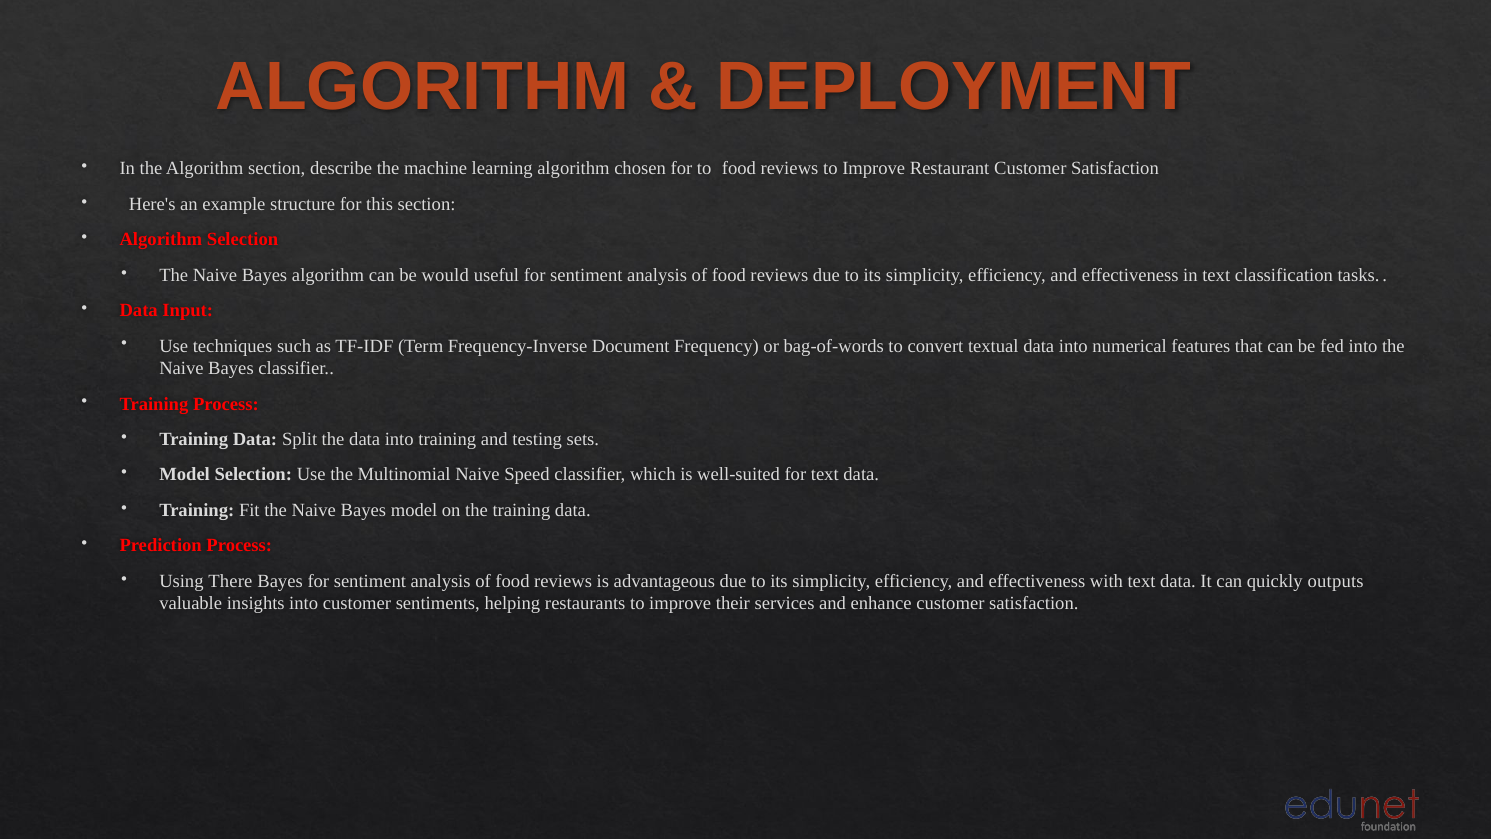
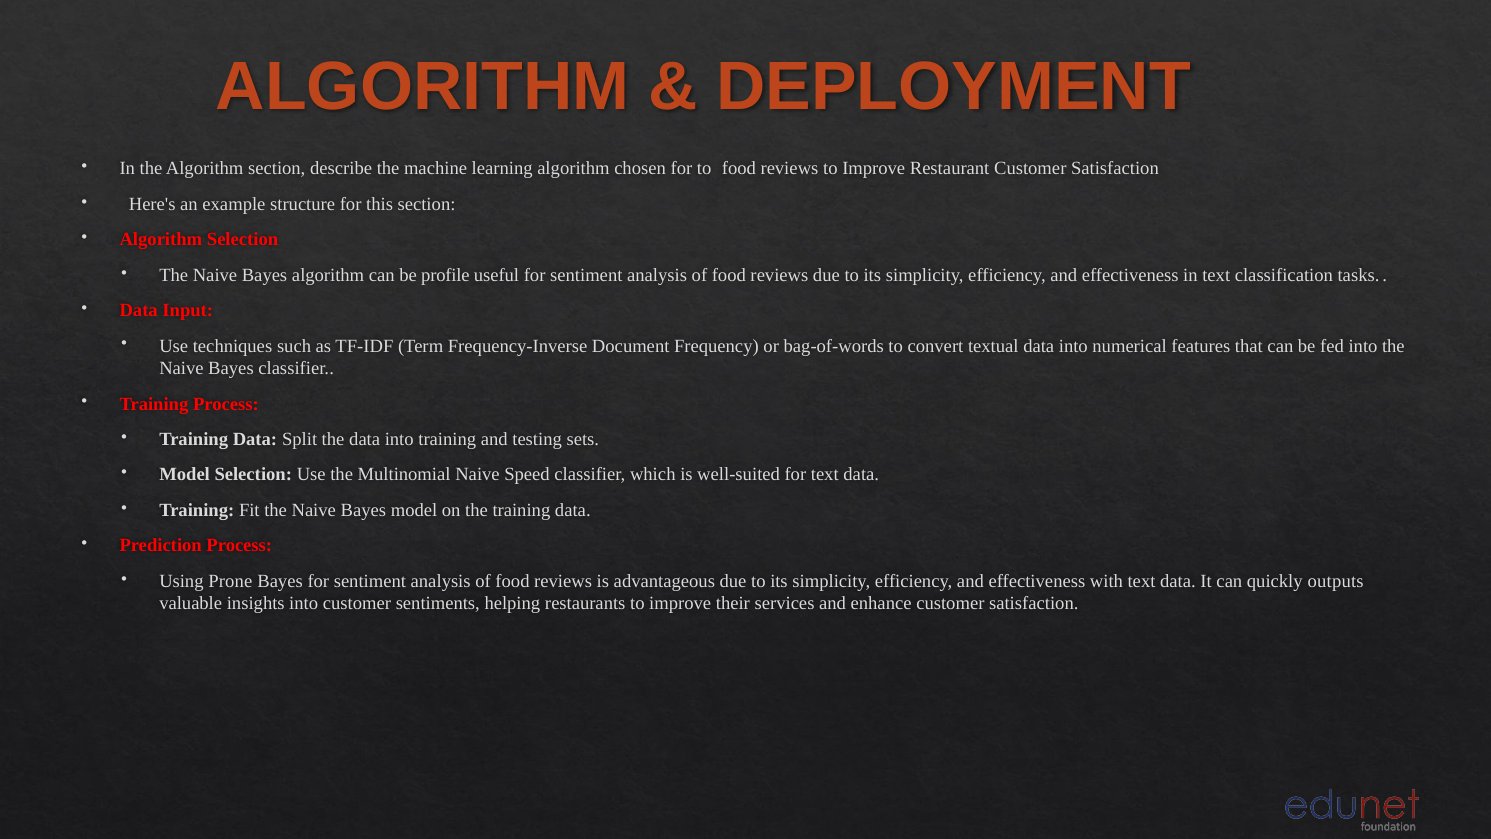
would: would -> profile (445, 275)
There: There -> Prone (230, 581)
